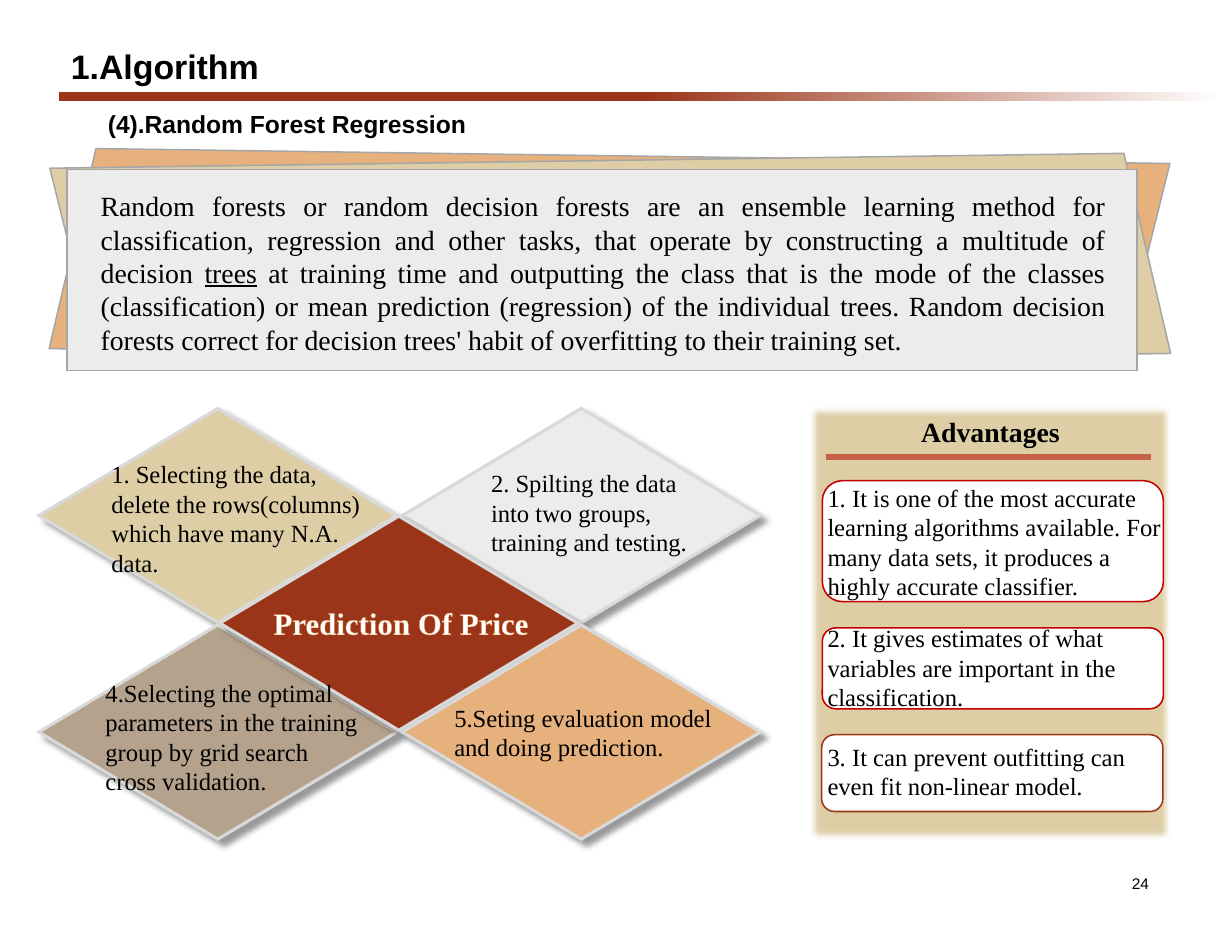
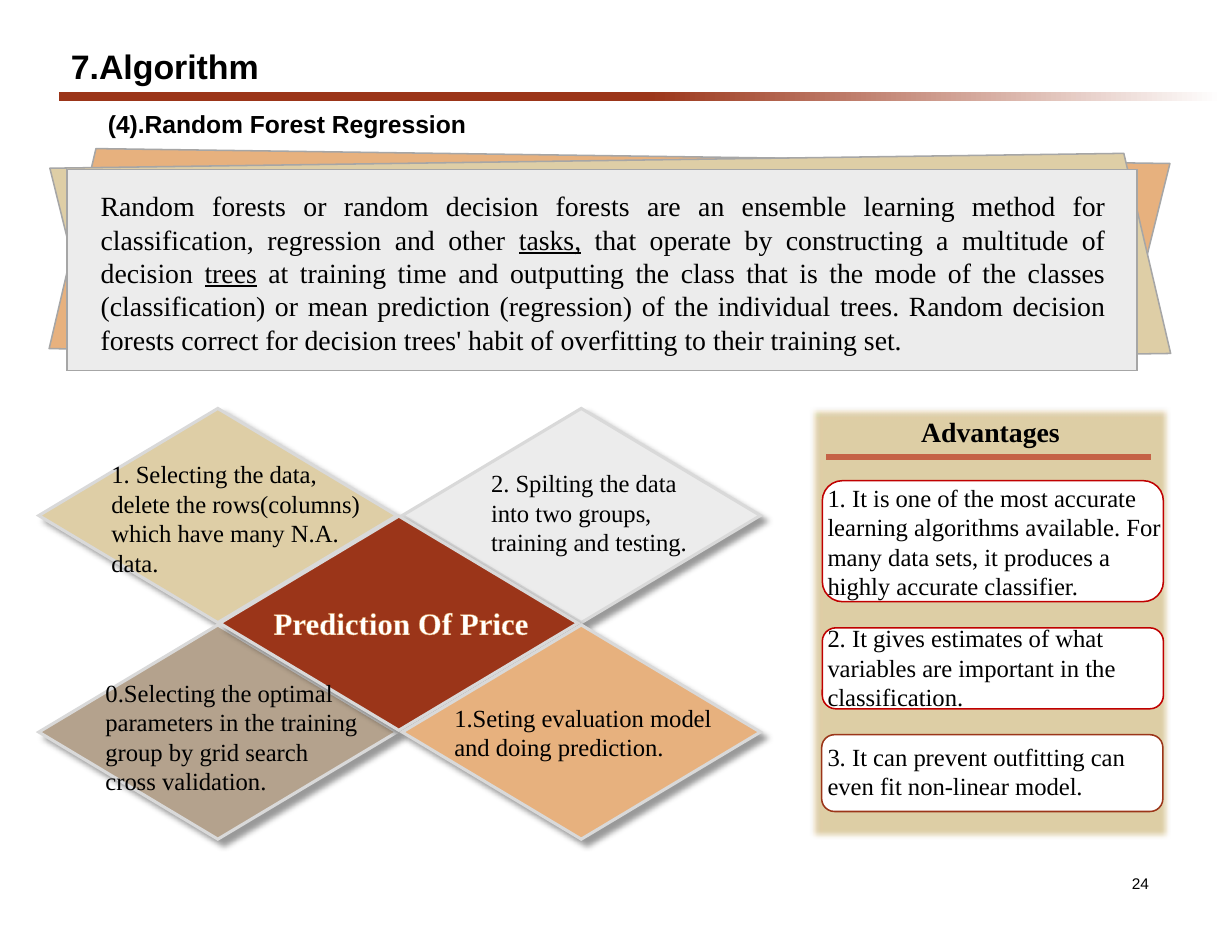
1.Algorithm: 1.Algorithm -> 7.Algorithm (165, 68)
tasks underline: none -> present (550, 241)
4.Selecting: 4.Selecting -> 0.Selecting (160, 694)
5.Seting: 5.Seting -> 1.Seting (495, 719)
